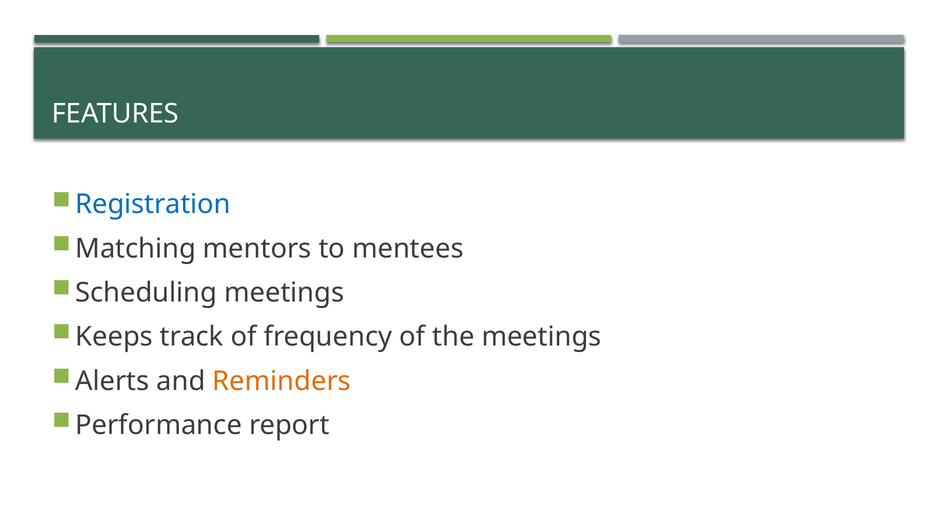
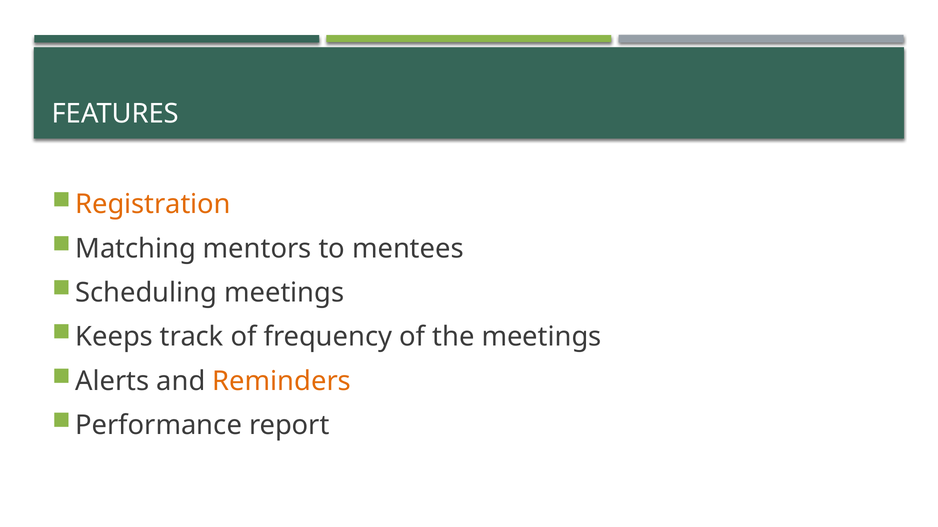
Registration colour: blue -> orange (153, 205)
